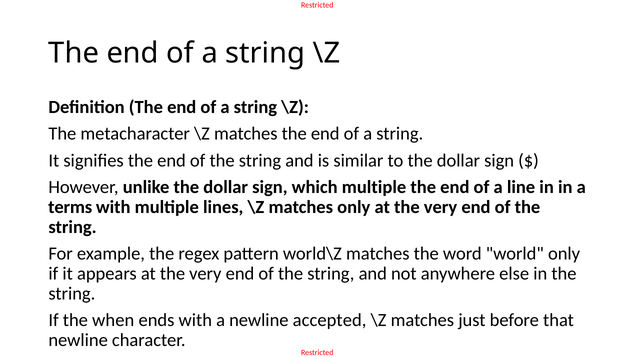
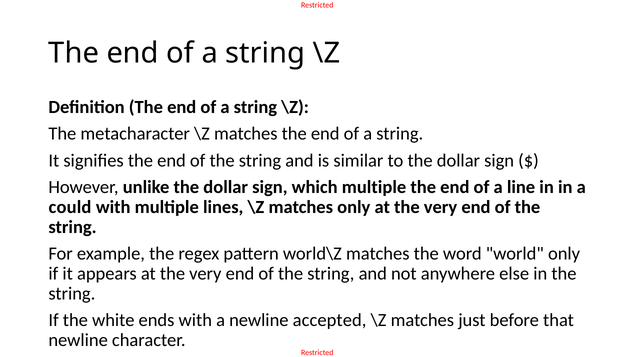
terms: terms -> could (70, 207)
when: when -> white (113, 320)
